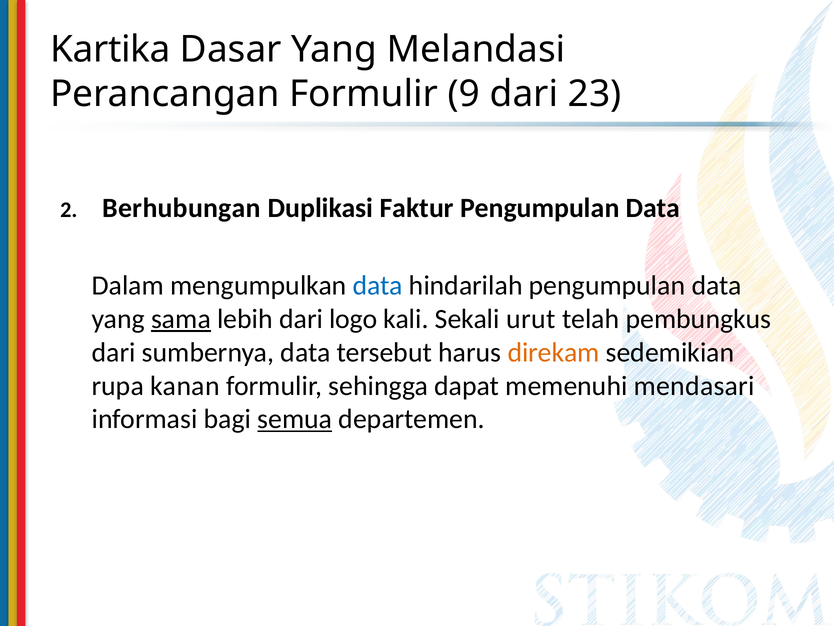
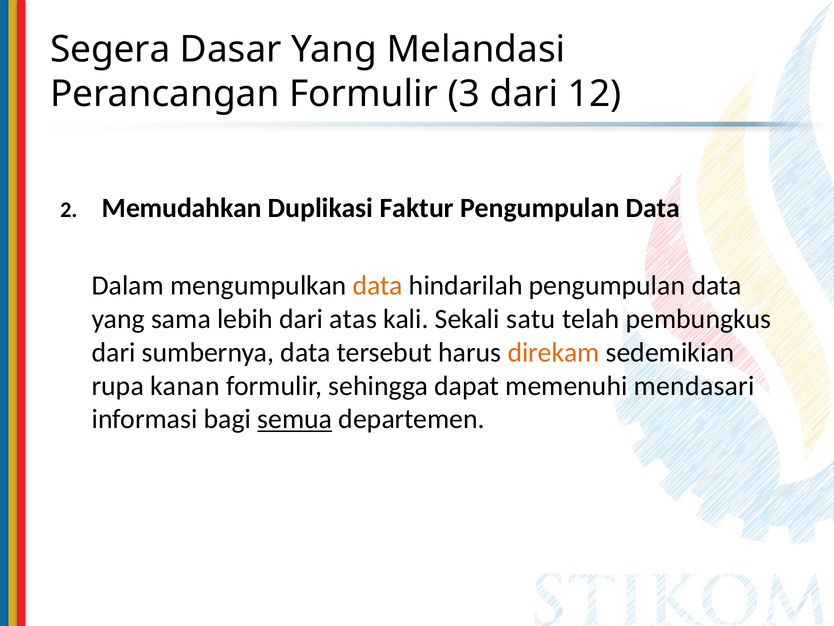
Kartika: Kartika -> Segera (110, 50)
9: 9 -> 3 (464, 94)
23: 23 -> 12 (595, 94)
Berhubungan: Berhubungan -> Memudahkan (182, 208)
data colour: blue -> orange (378, 285)
sama underline: present -> none (181, 319)
logo: logo -> atas (353, 319)
urut: urut -> satu (531, 319)
